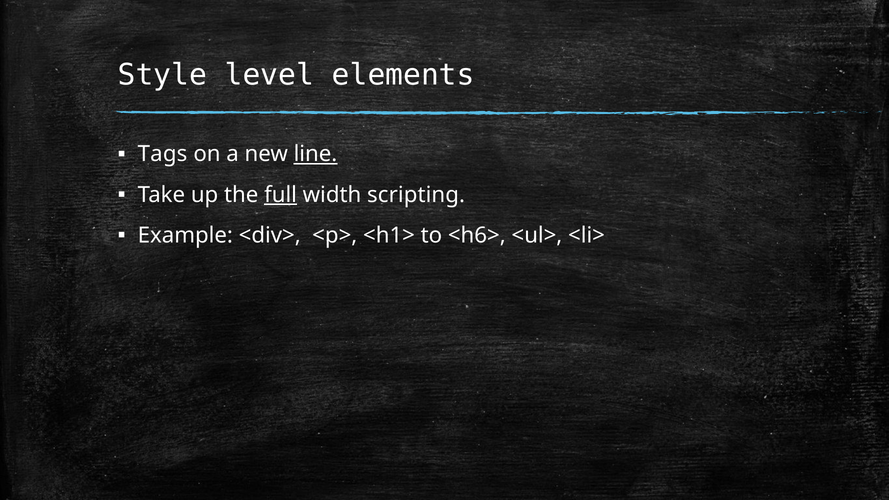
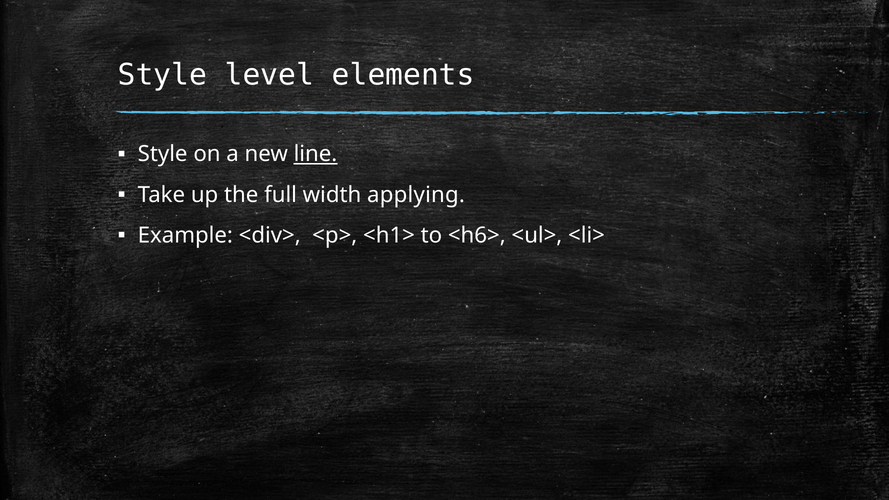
Tags: Tags -> Style (163, 154)
full underline: present -> none (281, 195)
scripting: scripting -> applying (416, 195)
